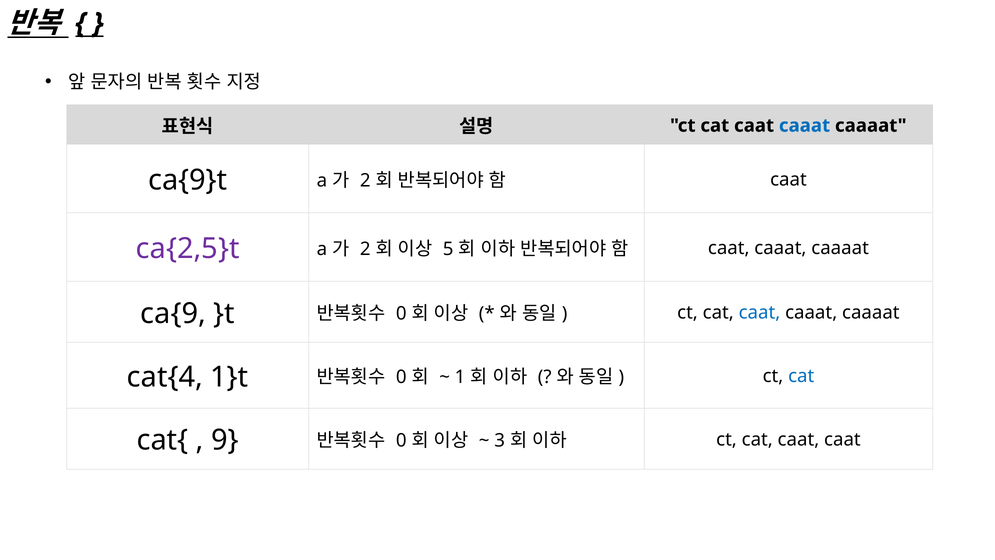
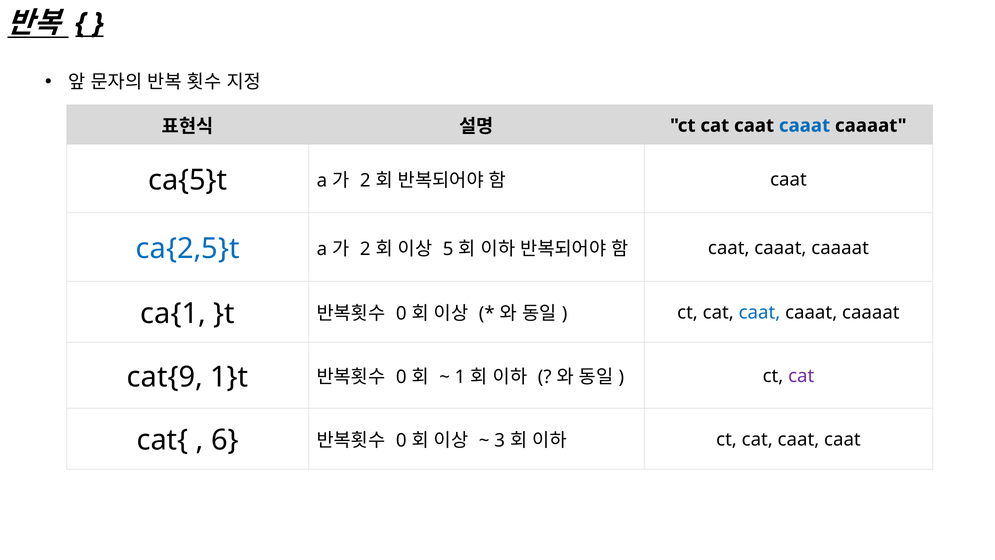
ca{9}t: ca{9}t -> ca{5}t (188, 180)
ca{2,5}t colour: purple -> blue (188, 249)
ca{9: ca{9 -> ca{1 (173, 313)
cat{4: cat{4 -> cat{9 (165, 377)
cat colour: blue -> purple (801, 376)
9: 9 -> 6 (225, 440)
